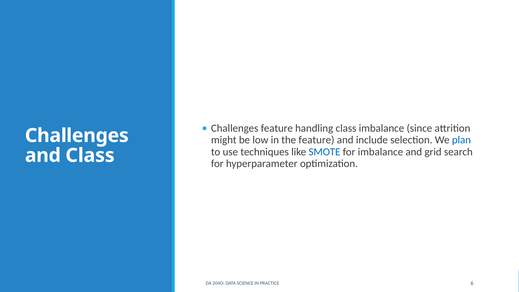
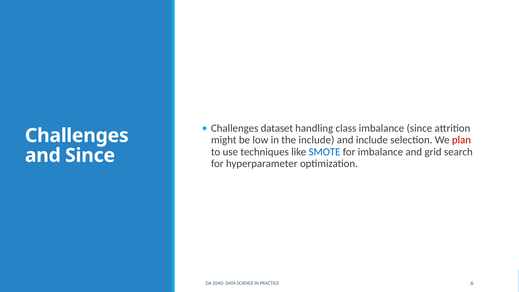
Challenges feature: feature -> dataset (277, 128)
the feature: feature -> include (316, 140)
plan colour: blue -> red (461, 140)
and Class: Class -> Since (90, 155)
